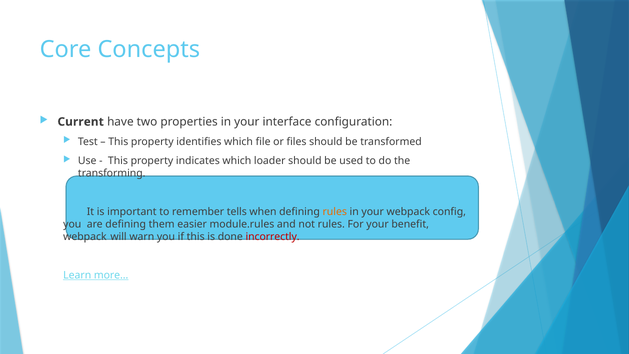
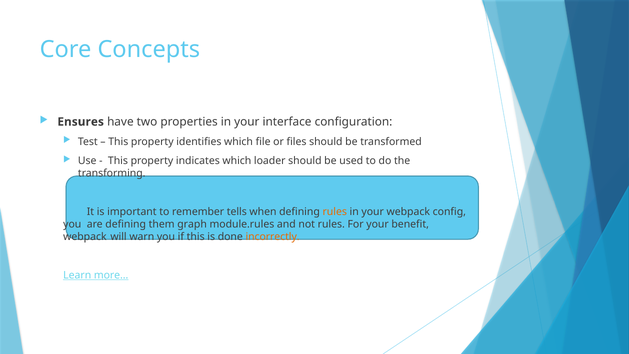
Current: Current -> Ensures (81, 122)
easier: easier -> graph (192, 224)
incorrectly colour: red -> orange (273, 237)
